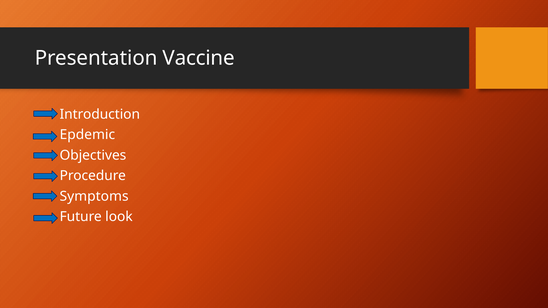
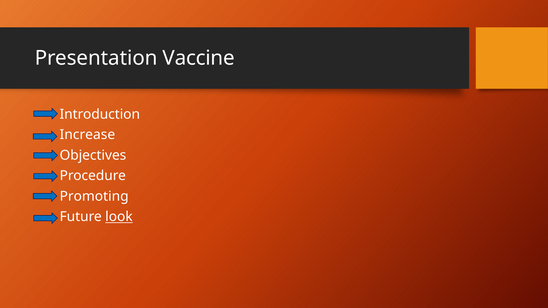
Epdemic: Epdemic -> Increase (87, 135)
Symptoms: Symptoms -> Promoting (94, 196)
look underline: none -> present (119, 217)
